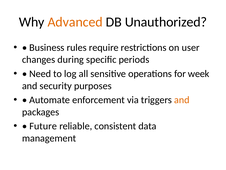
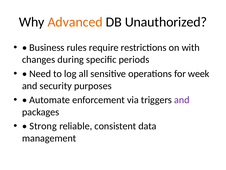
user: user -> with (191, 47)
and colour: orange -> purple (182, 100)
Future: Future -> Strong (43, 126)
